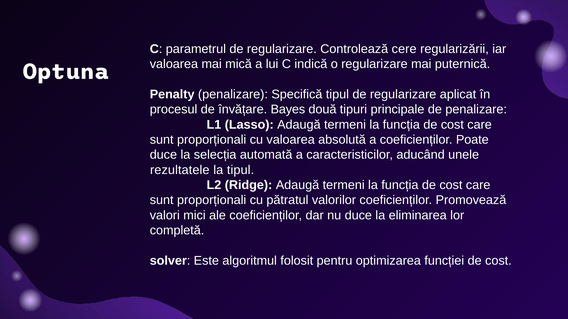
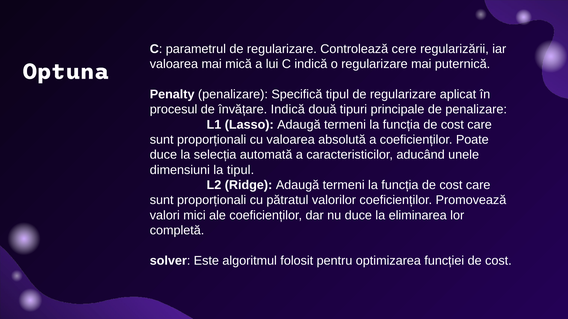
învățare Bayes: Bayes -> Indică (288, 110)
rezultatele: rezultatele -> dimensiuni (180, 170)
